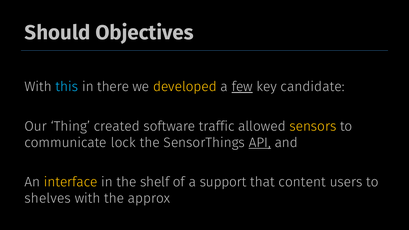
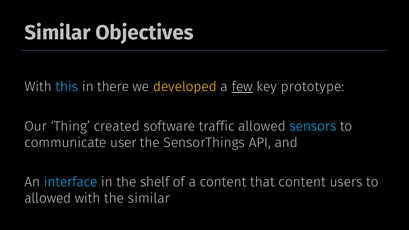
Should: Should -> Similar (58, 33)
candidate: candidate -> prototype (313, 87)
sensors colour: yellow -> light blue (313, 126)
lock: lock -> user (123, 143)
API underline: present -> none (260, 143)
interface colour: yellow -> light blue (71, 182)
a support: support -> content (223, 182)
shelves: shelves -> allowed (48, 199)
the approx: approx -> similar (149, 199)
